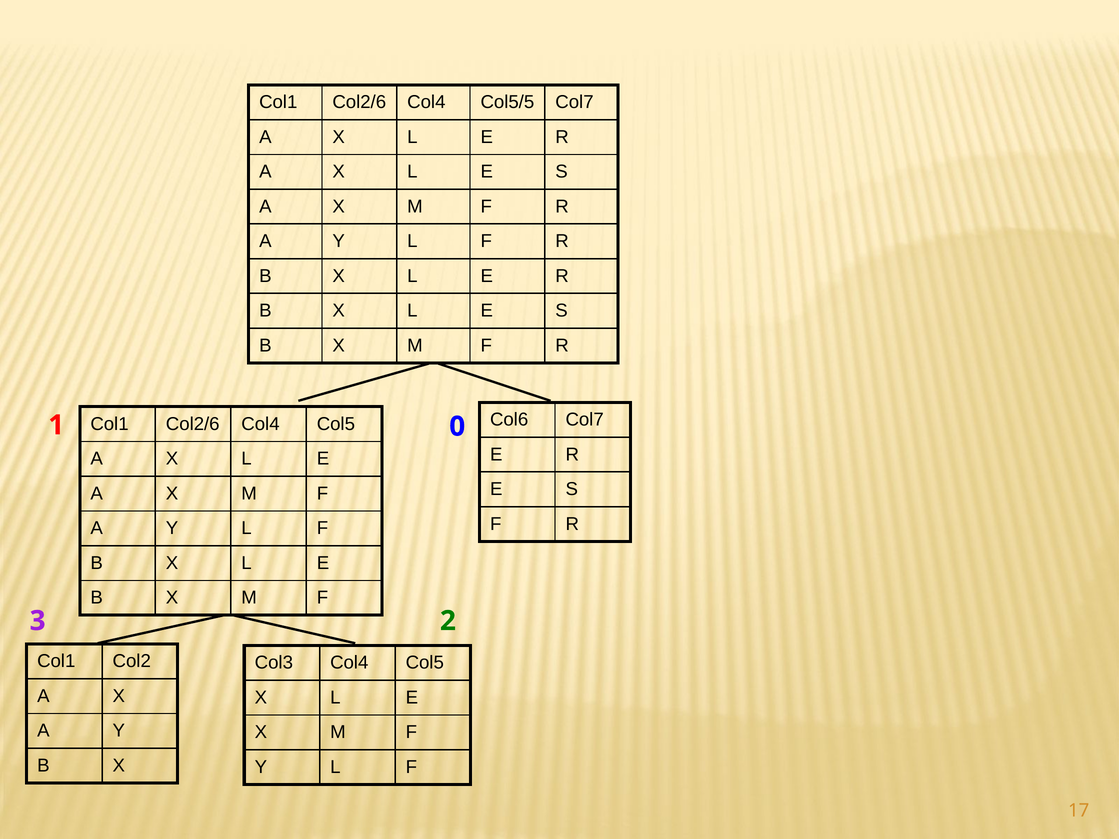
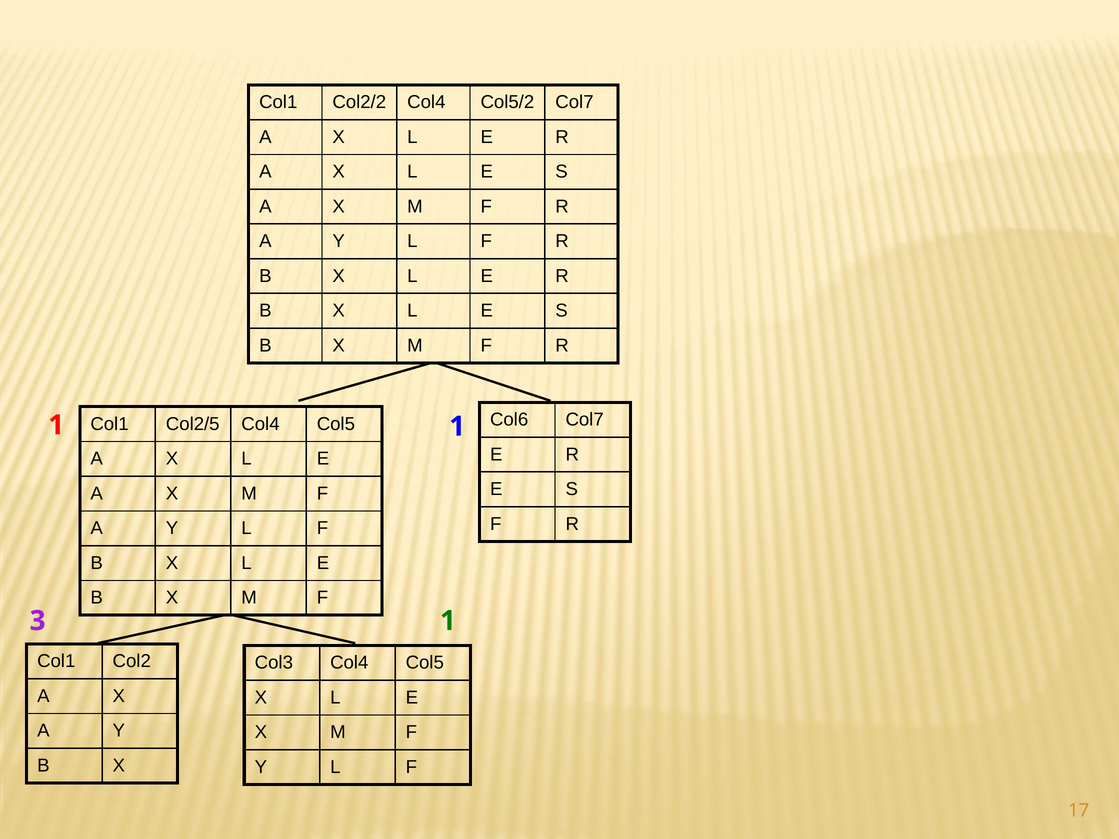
Col2/6: Col2/6 -> Col2/2 (359, 102)
Col5/5: Col5/5 -> Col5/2 (507, 102)
Col2/6: Col2/6 -> Col2/5 (193, 424)
1 0: 0 -> 1 (457, 427)
3 2: 2 -> 1 (448, 621)
